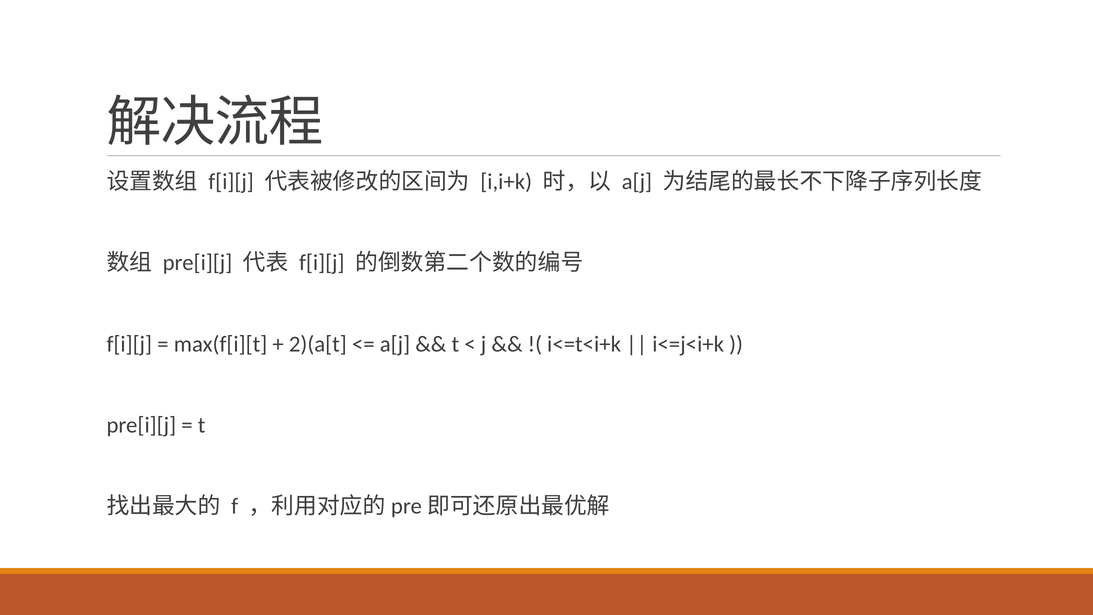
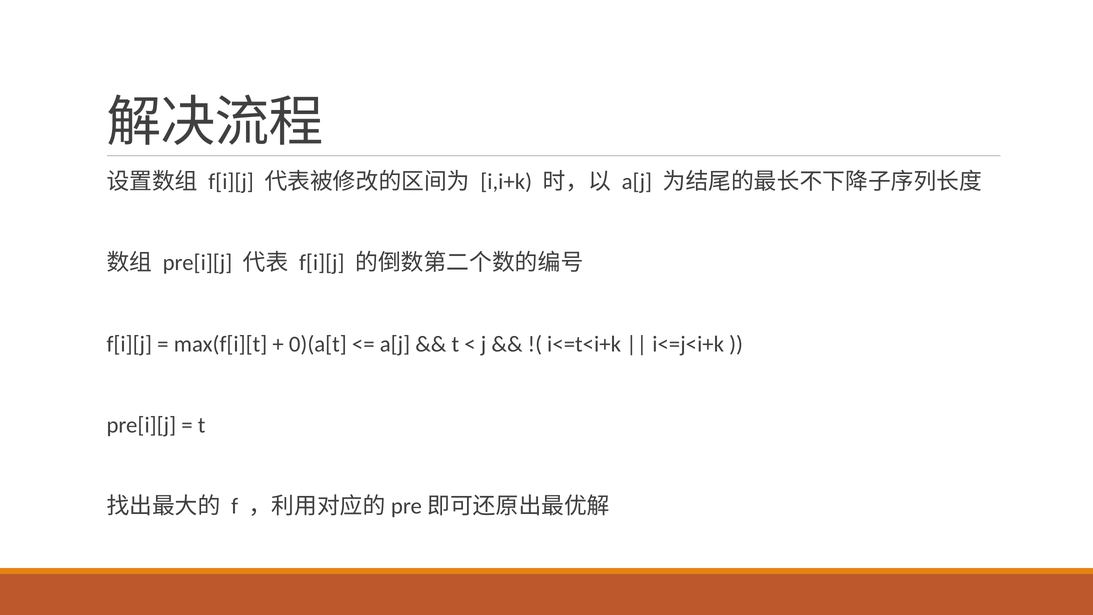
2)(a[t: 2)(a[t -> 0)(a[t (318, 344)
